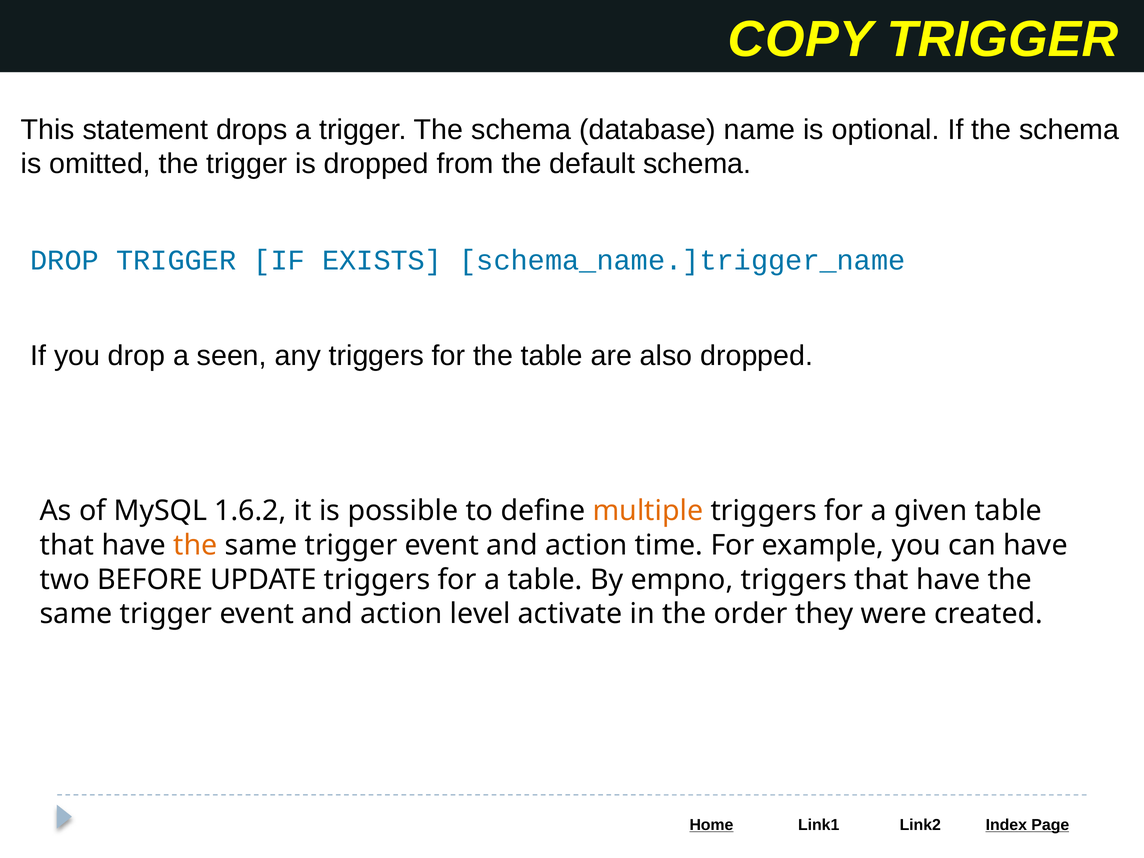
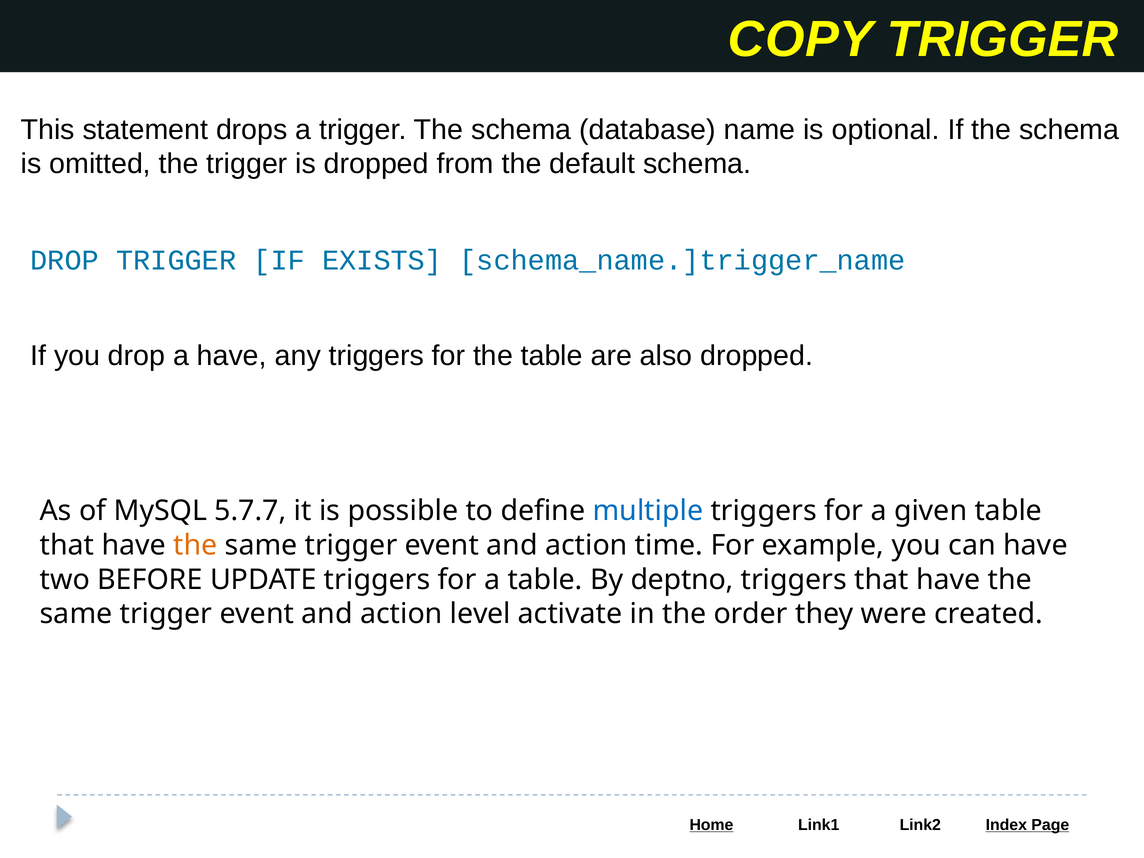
a seen: seen -> have (232, 356)
1.6.2: 1.6.2 -> 5.7.7 (250, 511)
multiple colour: orange -> blue (648, 511)
empno: empno -> deptno (682, 580)
